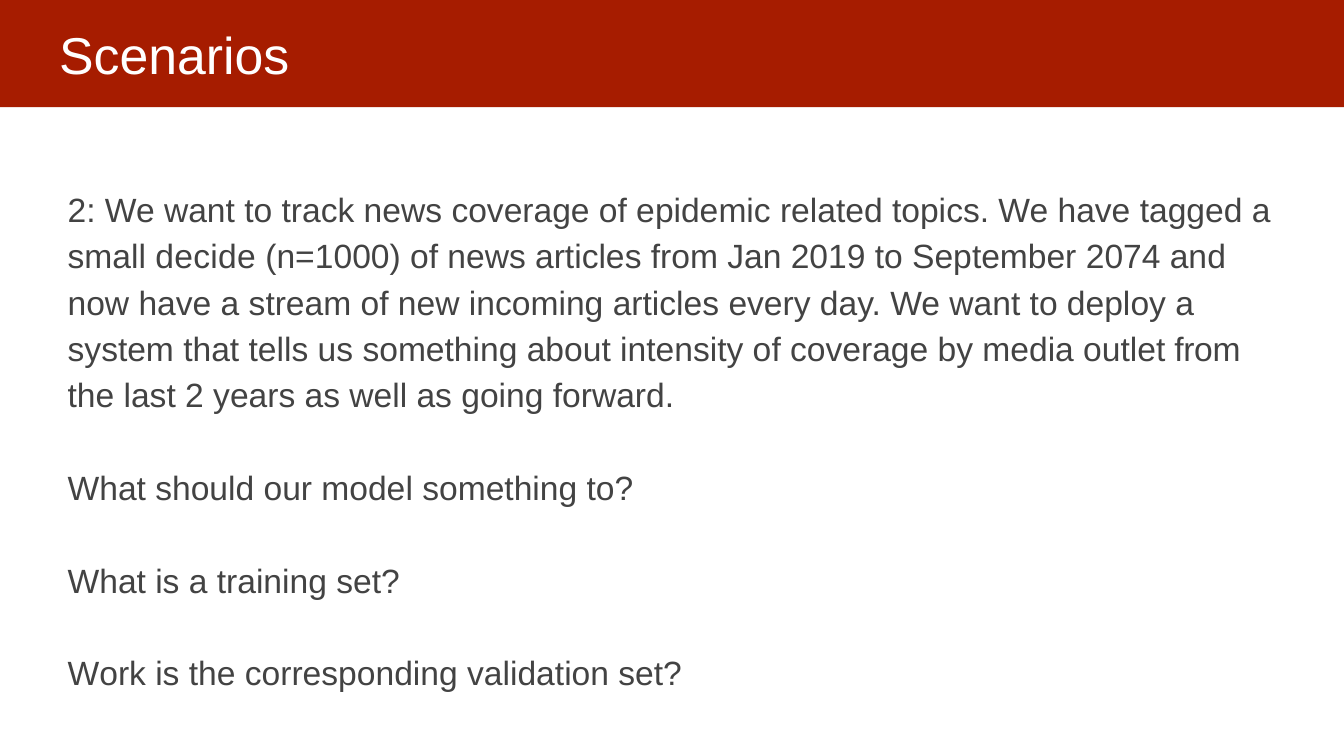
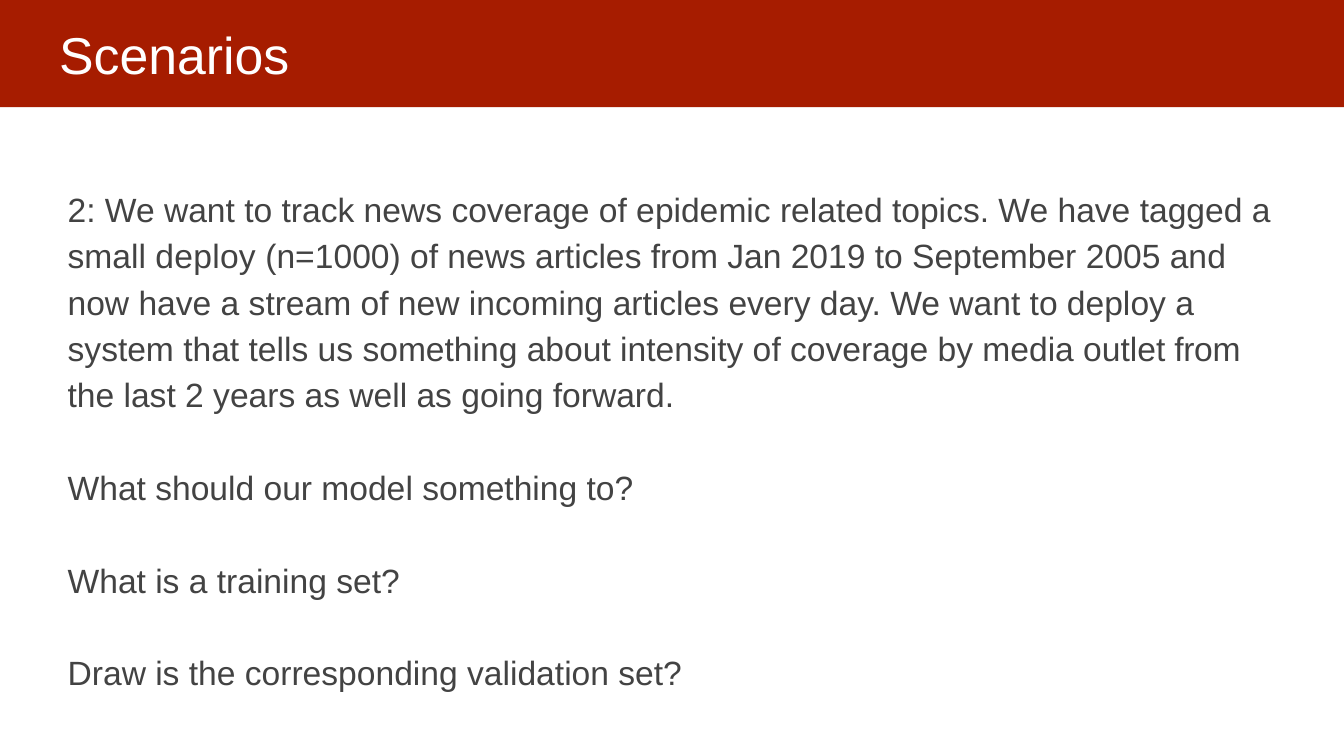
small decide: decide -> deploy (206, 258)
2074: 2074 -> 2005 (1123, 258)
Work: Work -> Draw (107, 675)
